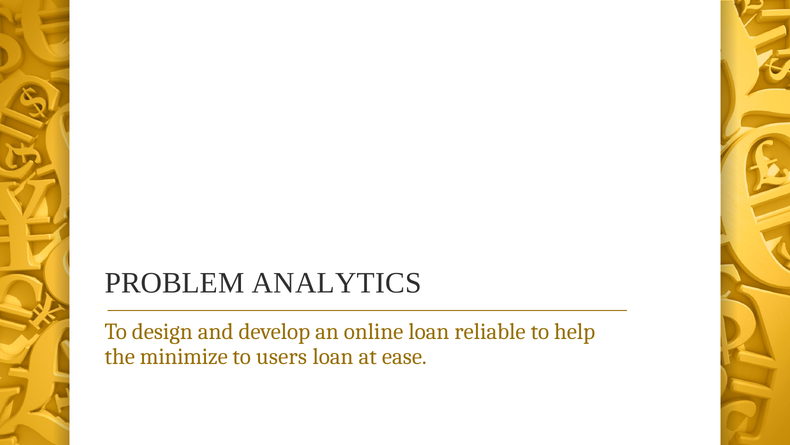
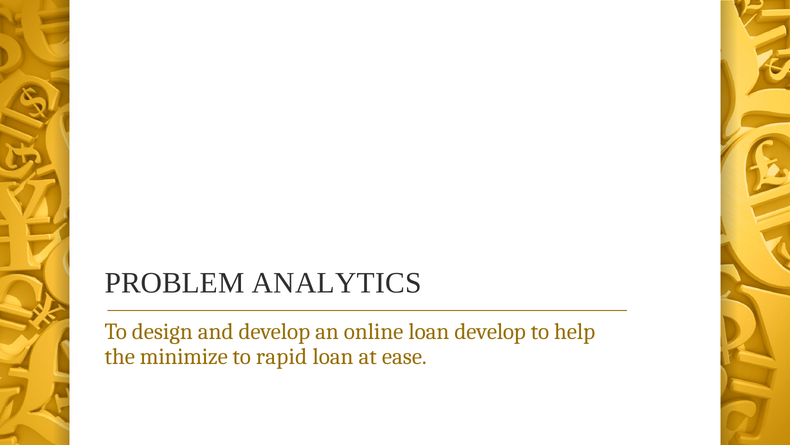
loan reliable: reliable -> develop (490, 331)
users: users -> rapid (282, 356)
